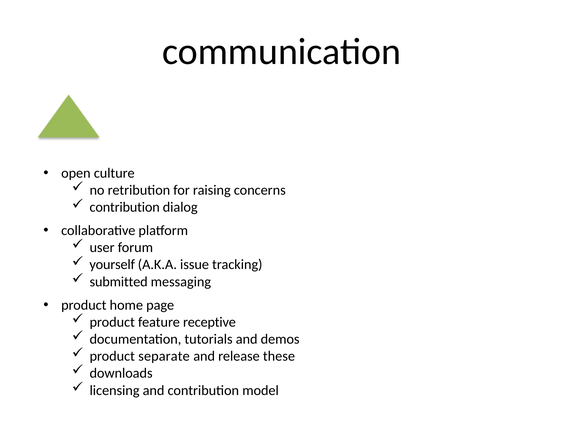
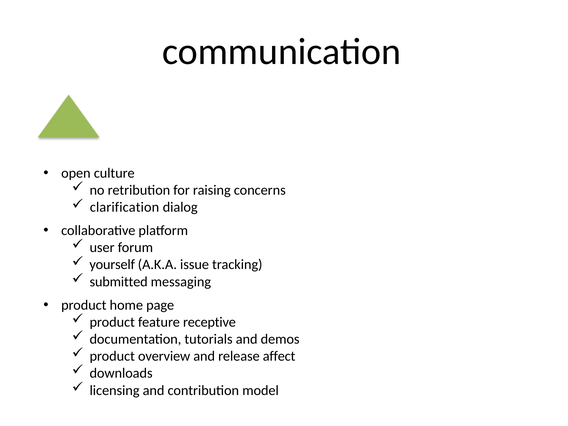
contribution: contribution -> clarification (125, 207)
separate: separate -> overview (164, 356)
these: these -> affect (279, 356)
